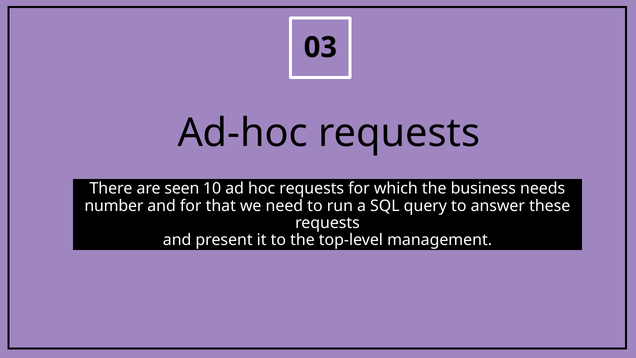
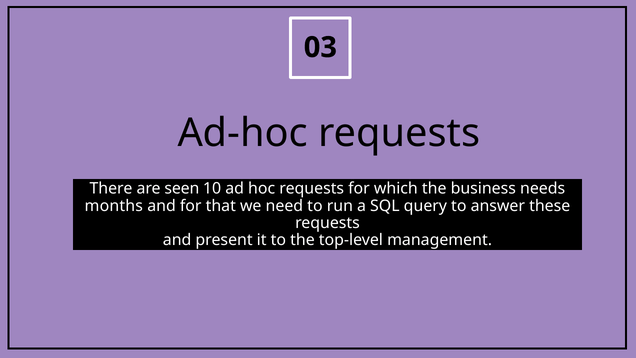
number: number -> months (114, 206)
